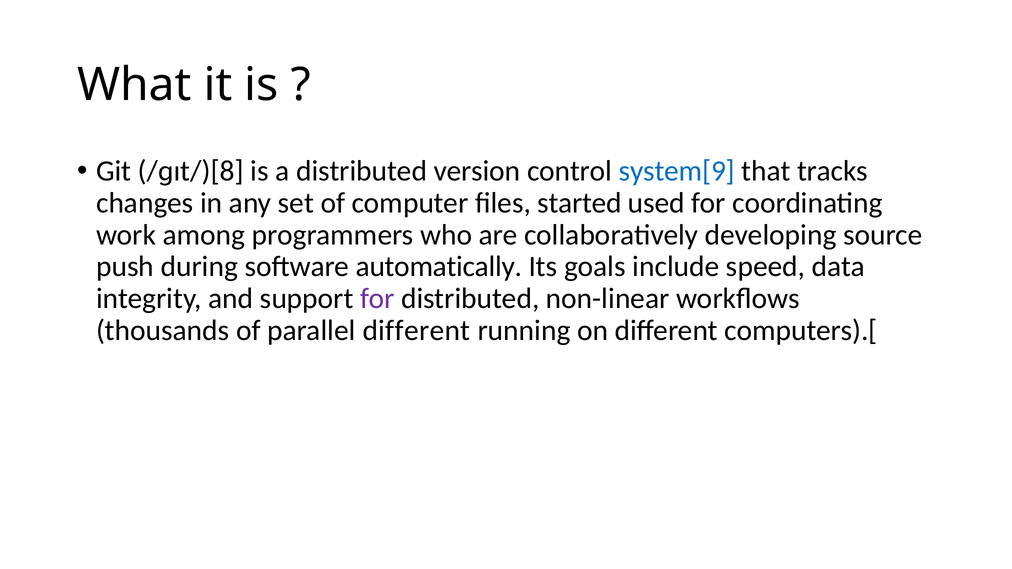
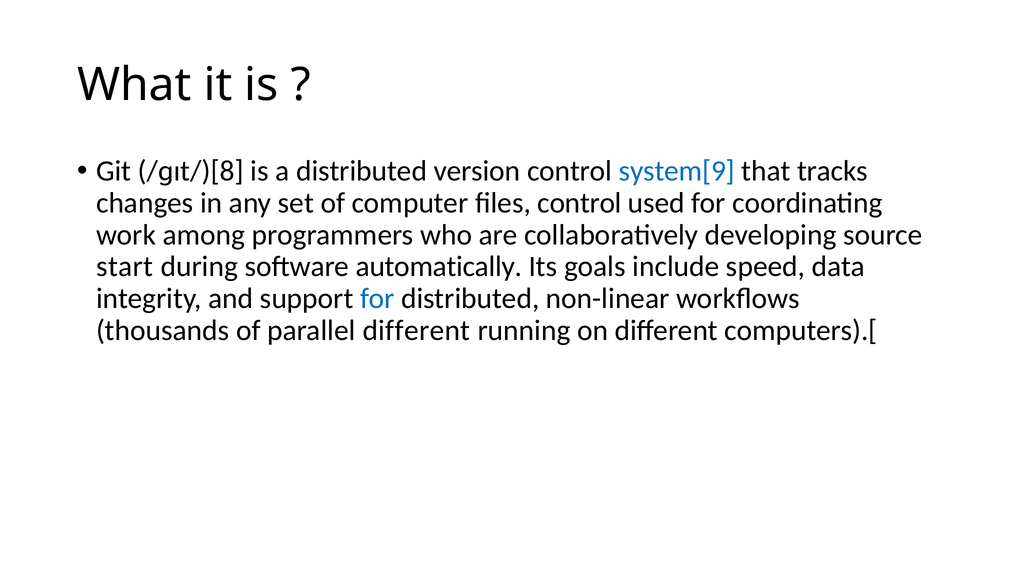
files started: started -> control (580, 203)
push: push -> start (125, 267)
for colour: purple -> blue (377, 299)
